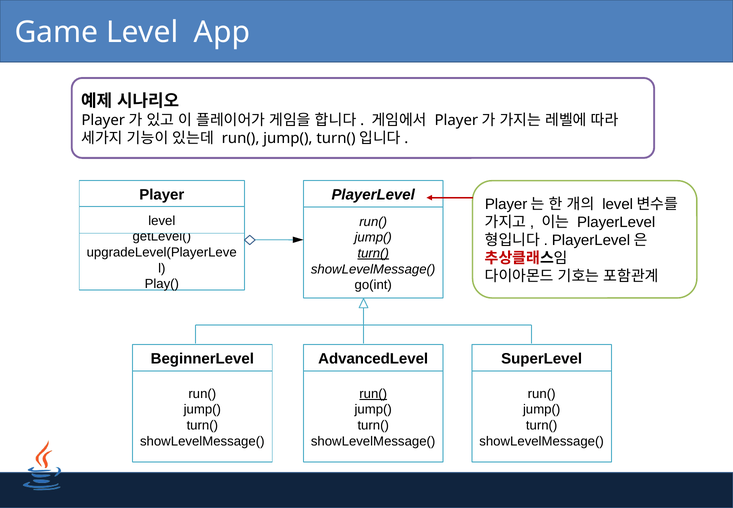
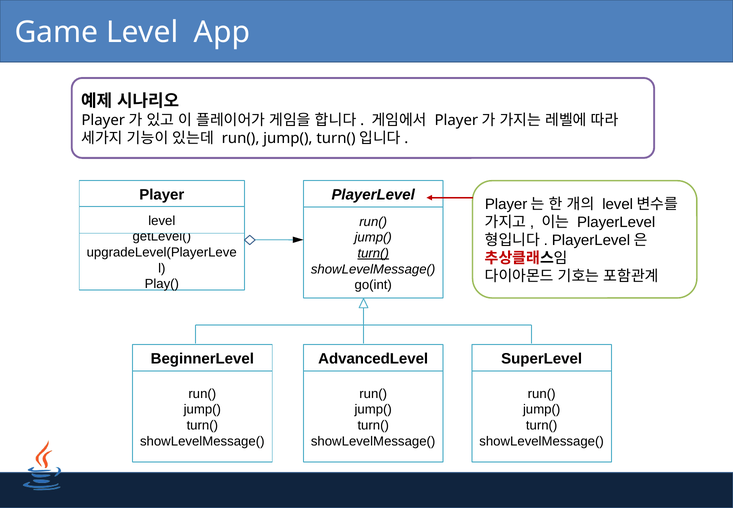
run( underline: present -> none (373, 393)
